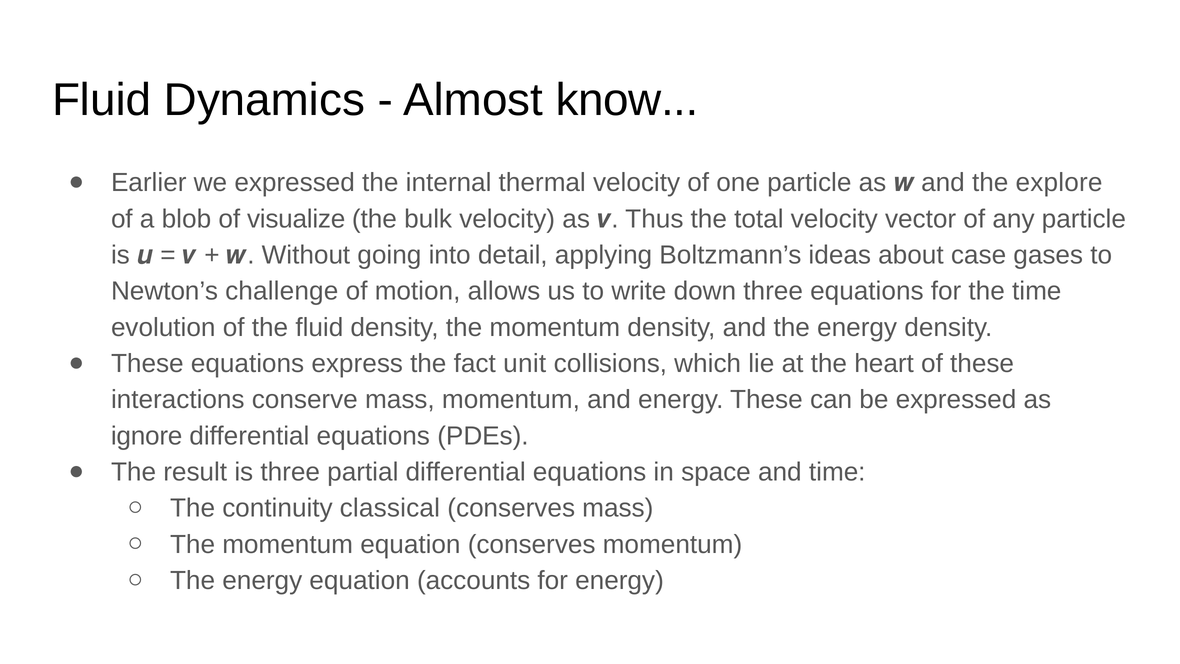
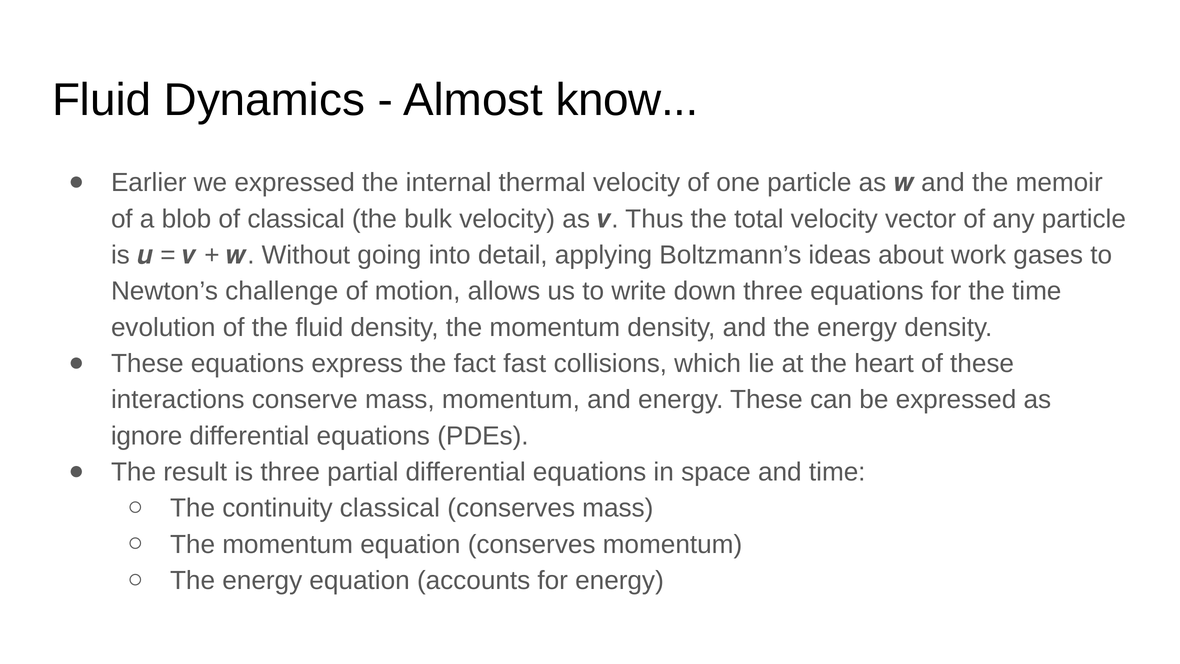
explore: explore -> memoir (1059, 183)
of visualize: visualize -> classical (296, 219)
case: case -> work (979, 255)
unit: unit -> fast (525, 363)
